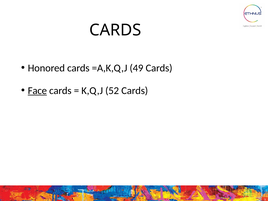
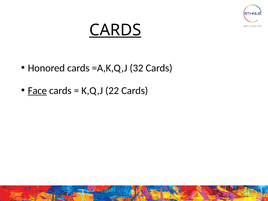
CARDS underline: none -> present (115, 30)
49: 49 -> 32 (136, 68)
52: 52 -> 22 (112, 91)
